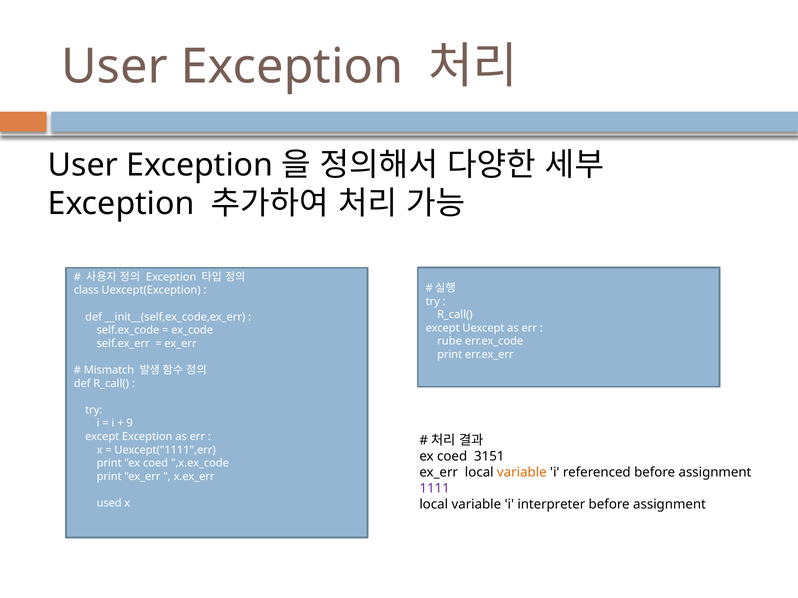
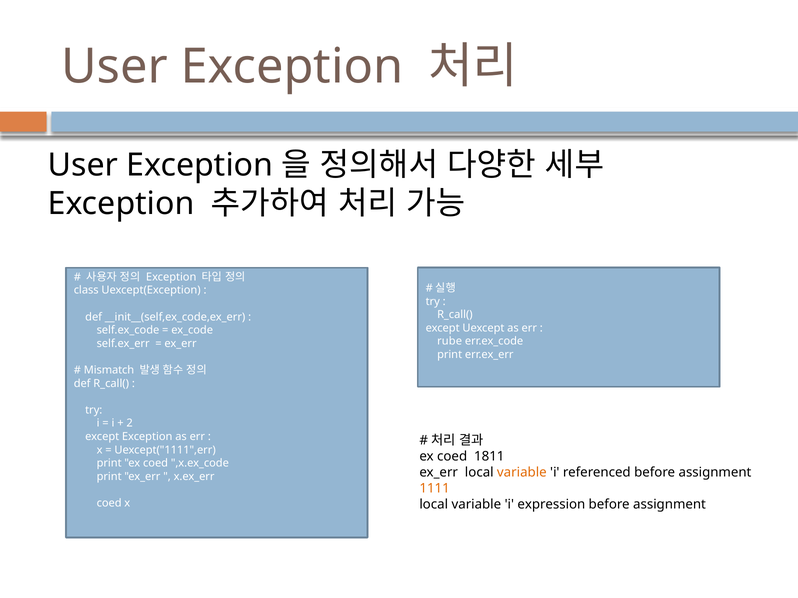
9: 9 -> 2 (130, 424)
3151: 3151 -> 1811 (489, 457)
1111 colour: purple -> orange (435, 489)
used: used -> coed (109, 504)
interpreter: interpreter -> expression (551, 505)
